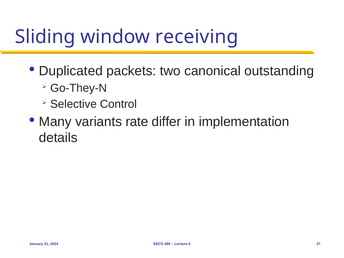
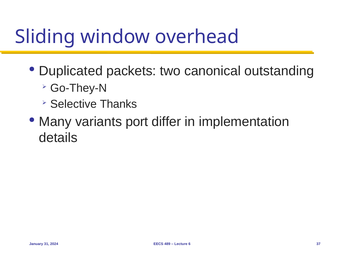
receiving: receiving -> overhead (197, 37)
Control: Control -> Thanks (118, 104)
rate: rate -> port (137, 122)
